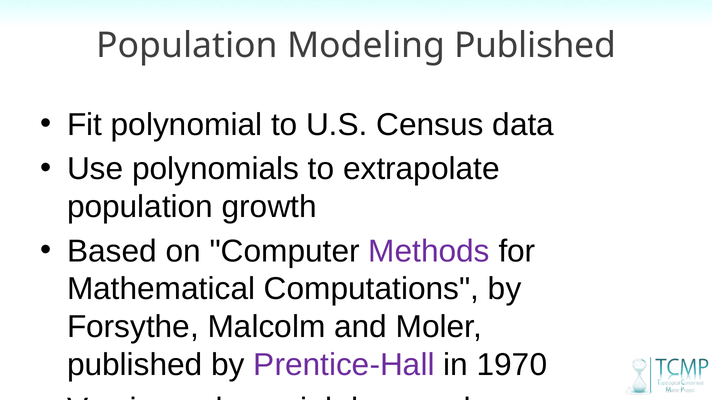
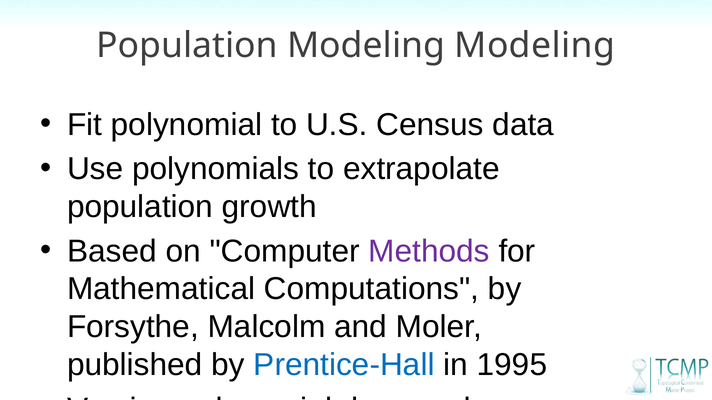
Modeling Published: Published -> Modeling (535, 46)
Prentice-Hall colour: purple -> blue (344, 365)
1970: 1970 -> 1995 (512, 365)
